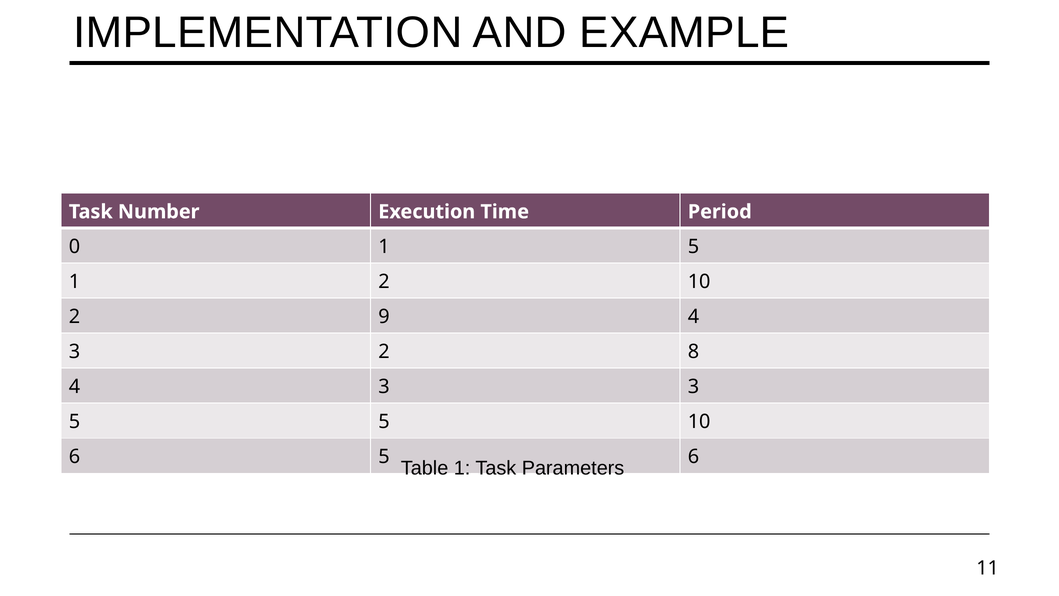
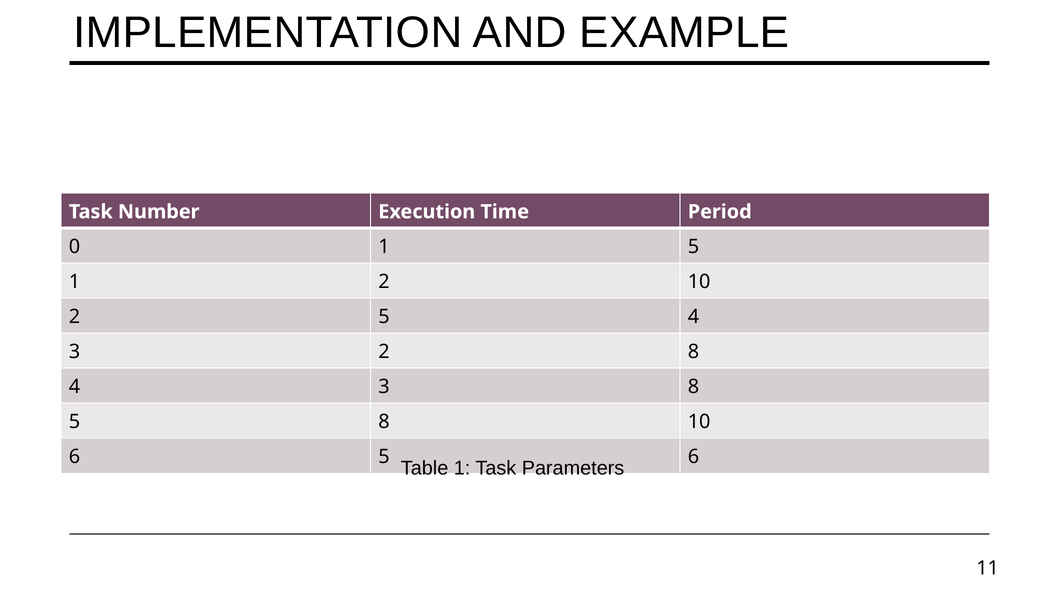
2 9: 9 -> 5 (384, 317)
3 3: 3 -> 8 (694, 387)
5 5: 5 -> 8 (384, 422)
